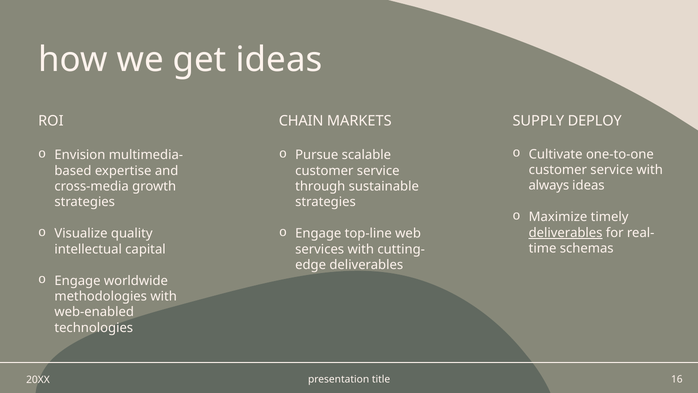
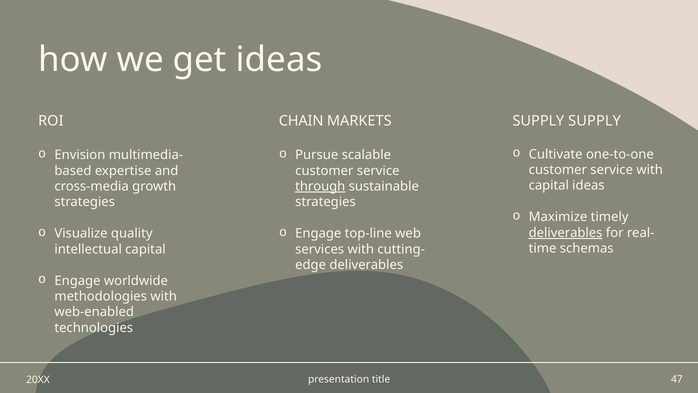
SUPPLY DEPLOY: DEPLOY -> SUPPLY (595, 121)
always: always -> capital (549, 185)
through underline: none -> present (320, 186)
16: 16 -> 47 (677, 379)
